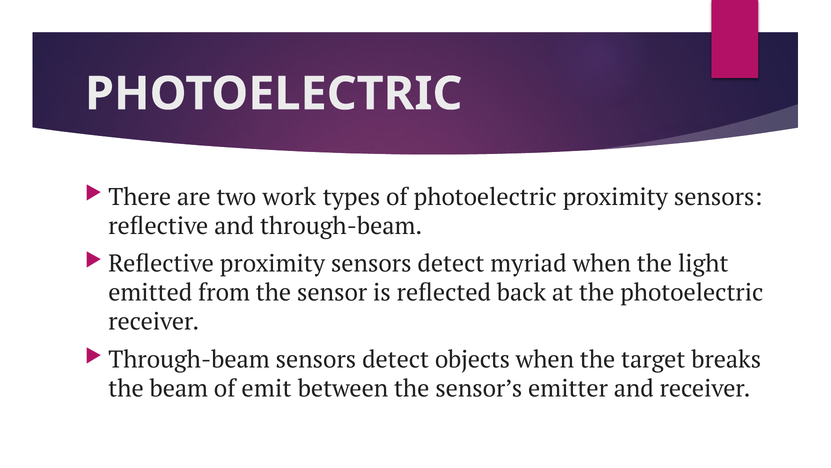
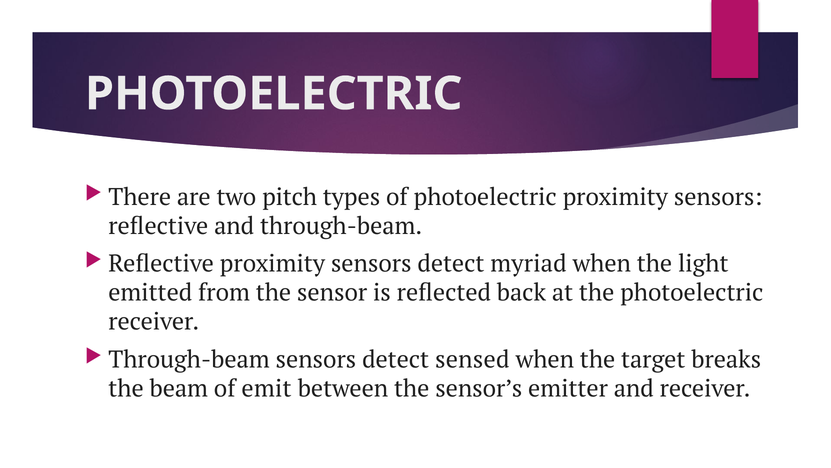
work: work -> pitch (290, 197)
objects: objects -> sensed (472, 359)
